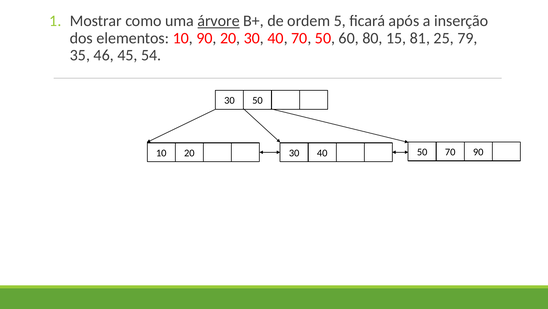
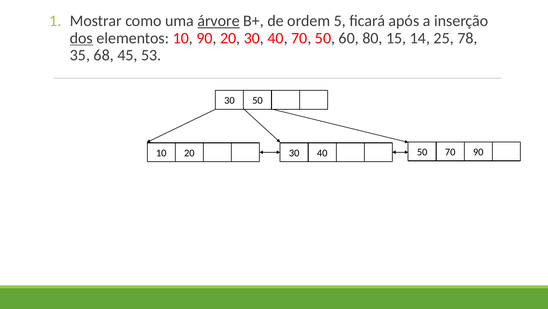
dos underline: none -> present (81, 38)
81: 81 -> 14 (420, 38)
79: 79 -> 78 (467, 38)
46: 46 -> 68 (104, 55)
54: 54 -> 53 (151, 55)
